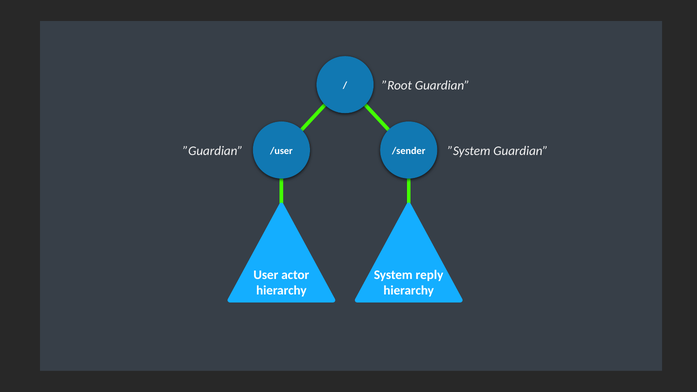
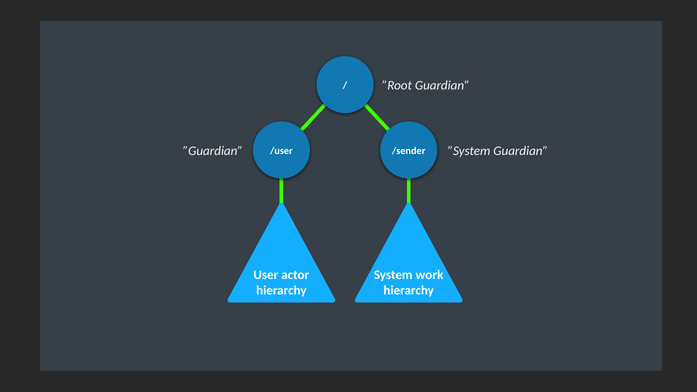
reply: reply -> work (429, 275)
